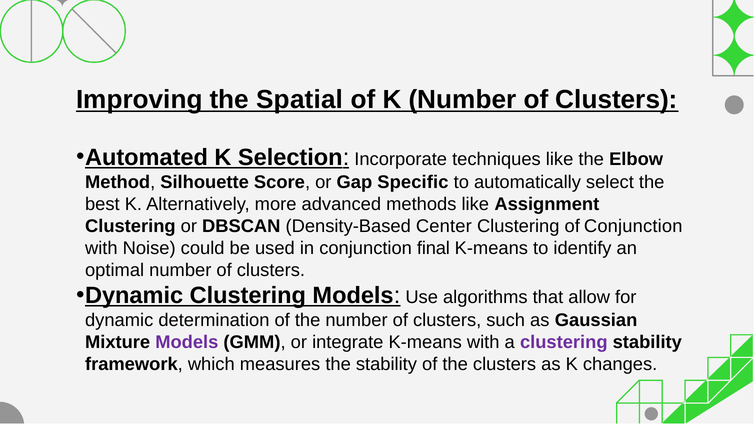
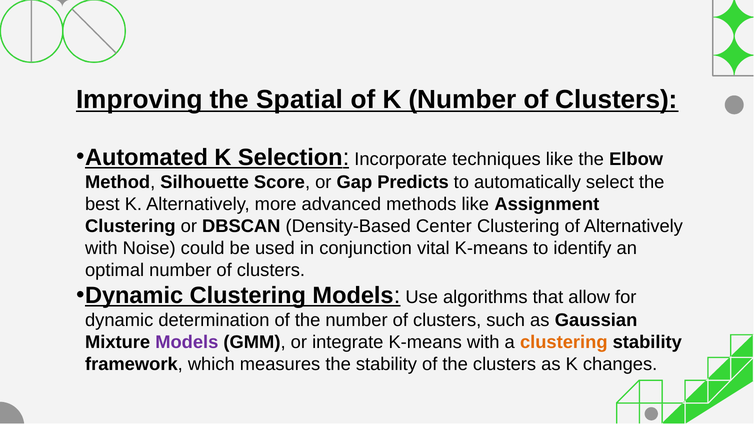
Specific: Specific -> Predicts (413, 182)
of Conjunction: Conjunction -> Alternatively (633, 226)
final: final -> vital (433, 248)
clustering colour: purple -> orange (564, 343)
